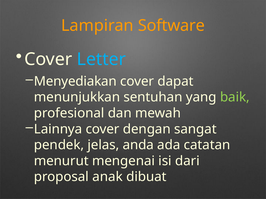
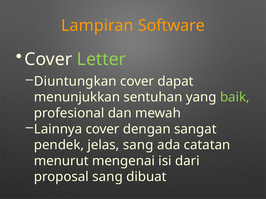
Letter colour: light blue -> light green (101, 59)
Menyediakan: Menyediakan -> Diuntungkan (75, 81)
jelas anda: anda -> sang (138, 145)
proposal anak: anak -> sang (108, 177)
